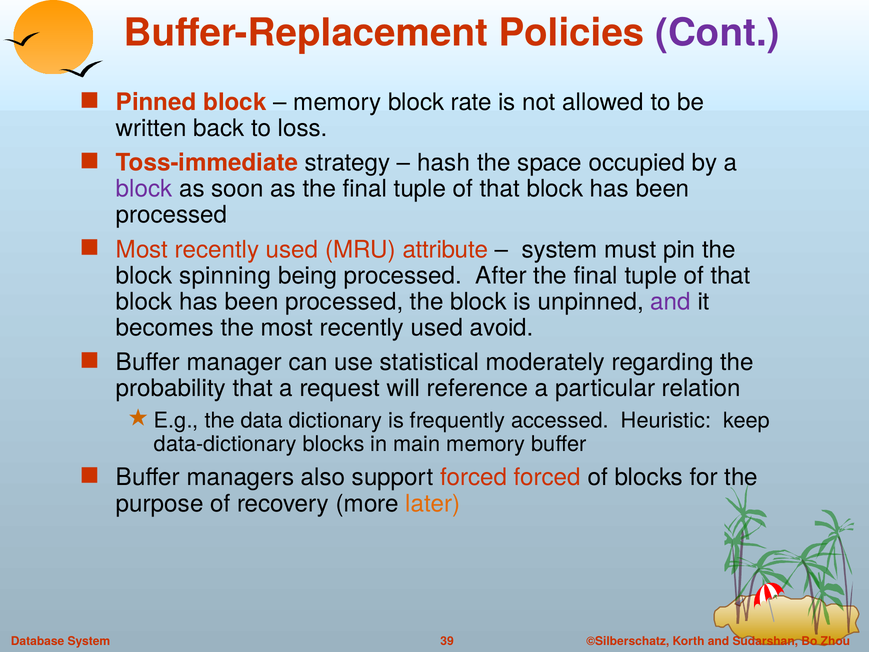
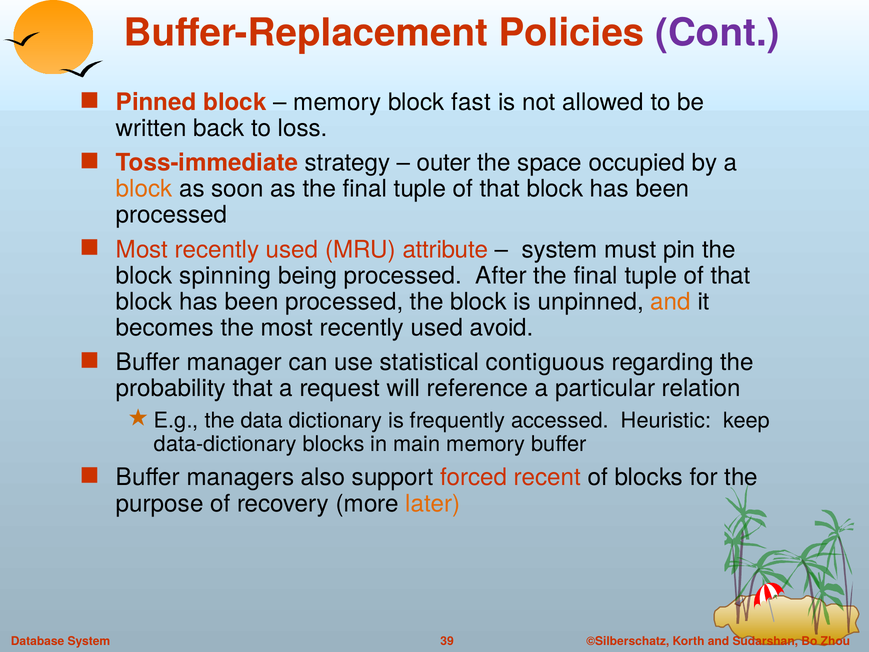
rate: rate -> fast (471, 102)
hash: hash -> outer (444, 163)
block colour: purple -> orange (144, 189)
and colour: purple -> orange (671, 302)
moderately: moderately -> contiguous (545, 362)
forced forced: forced -> recent (547, 477)
